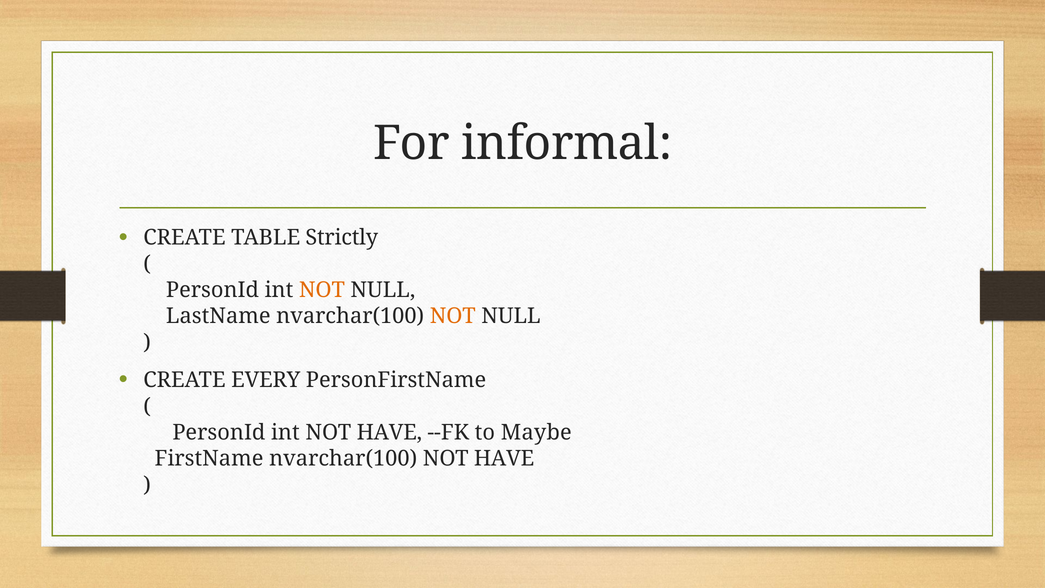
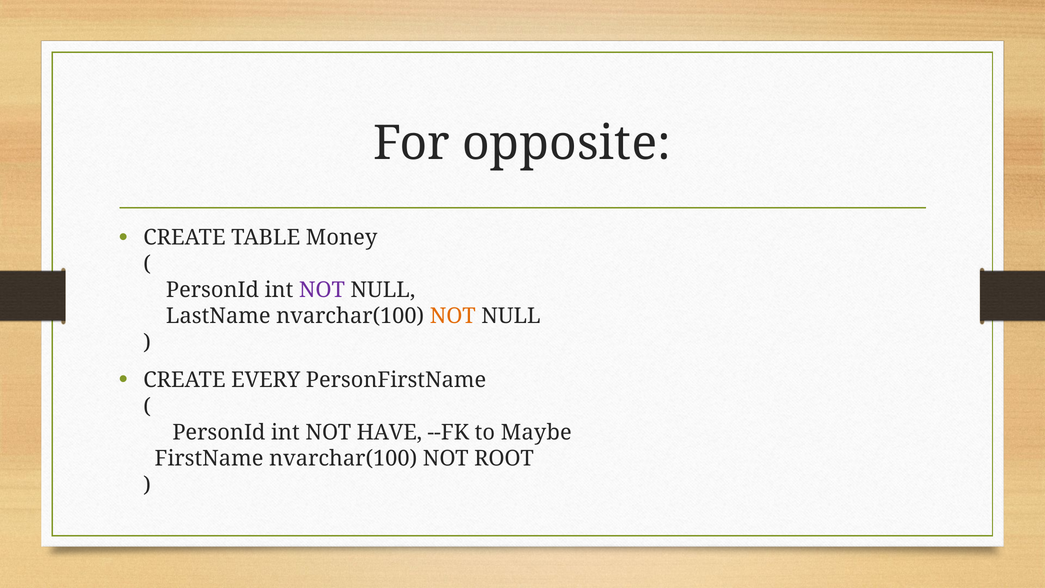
informal: informal -> opposite (567, 143)
Strictly: Strictly -> Money (342, 238)
NOT colour: orange -> purple (322, 290)
nvarchar(100 NOT HAVE: HAVE -> ROOT (504, 459)
